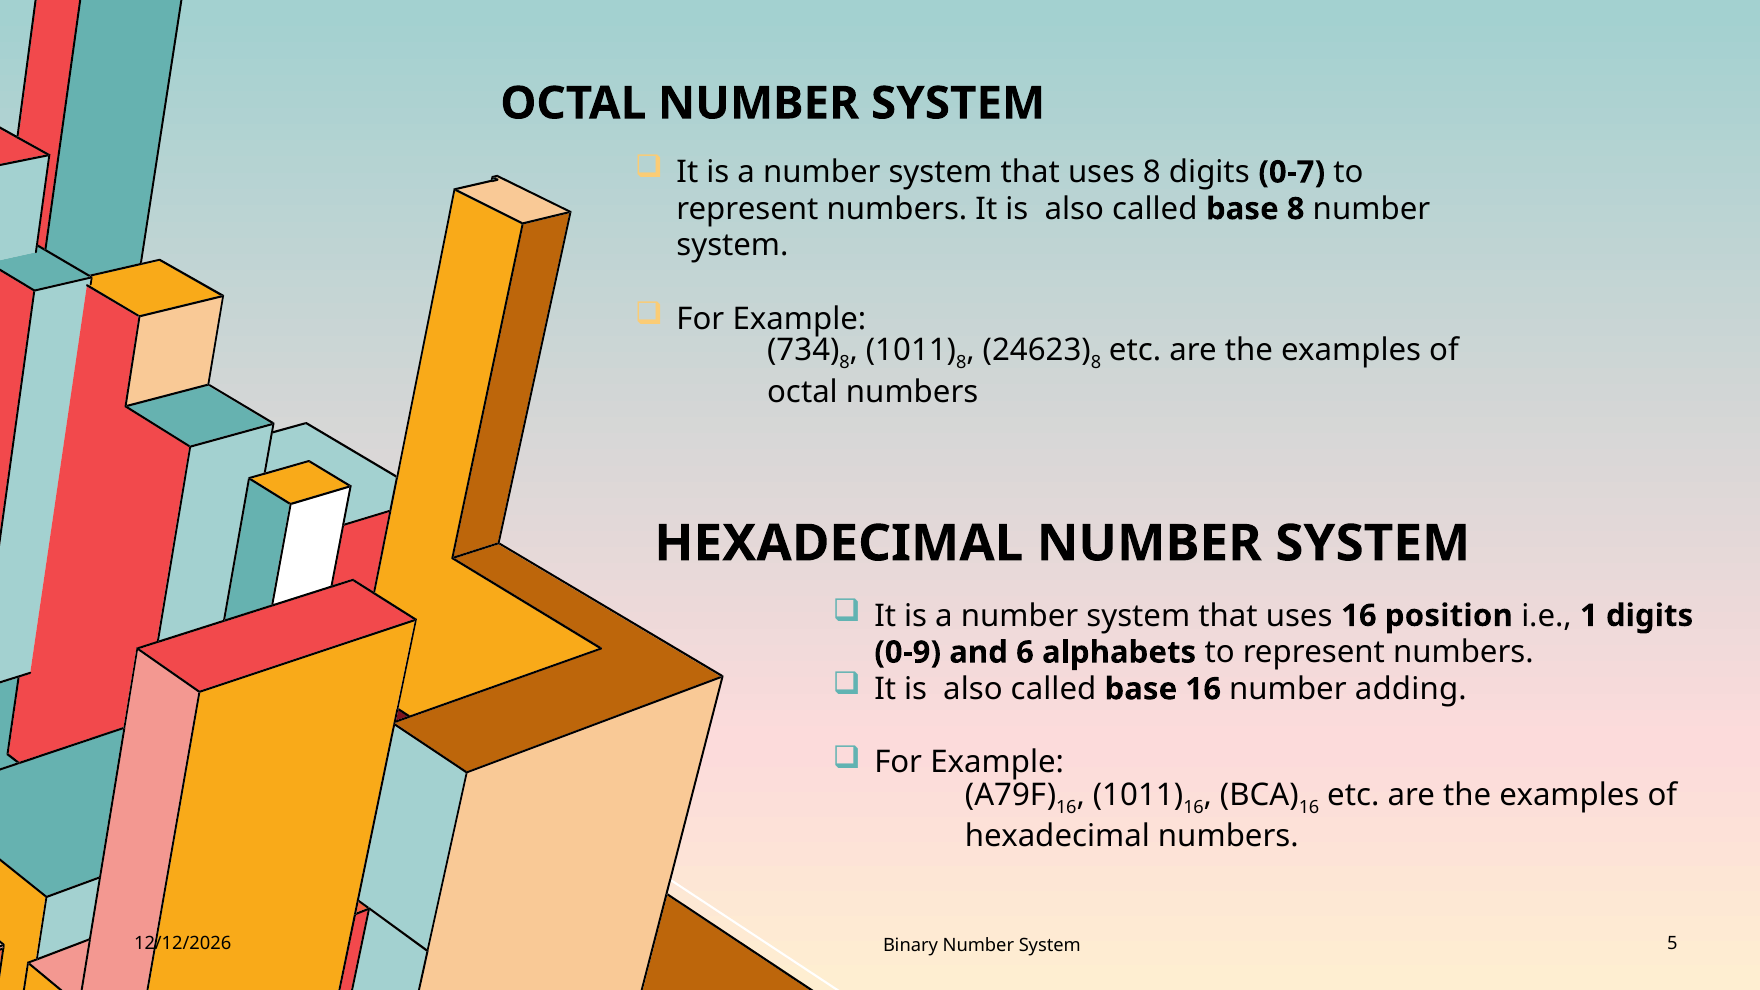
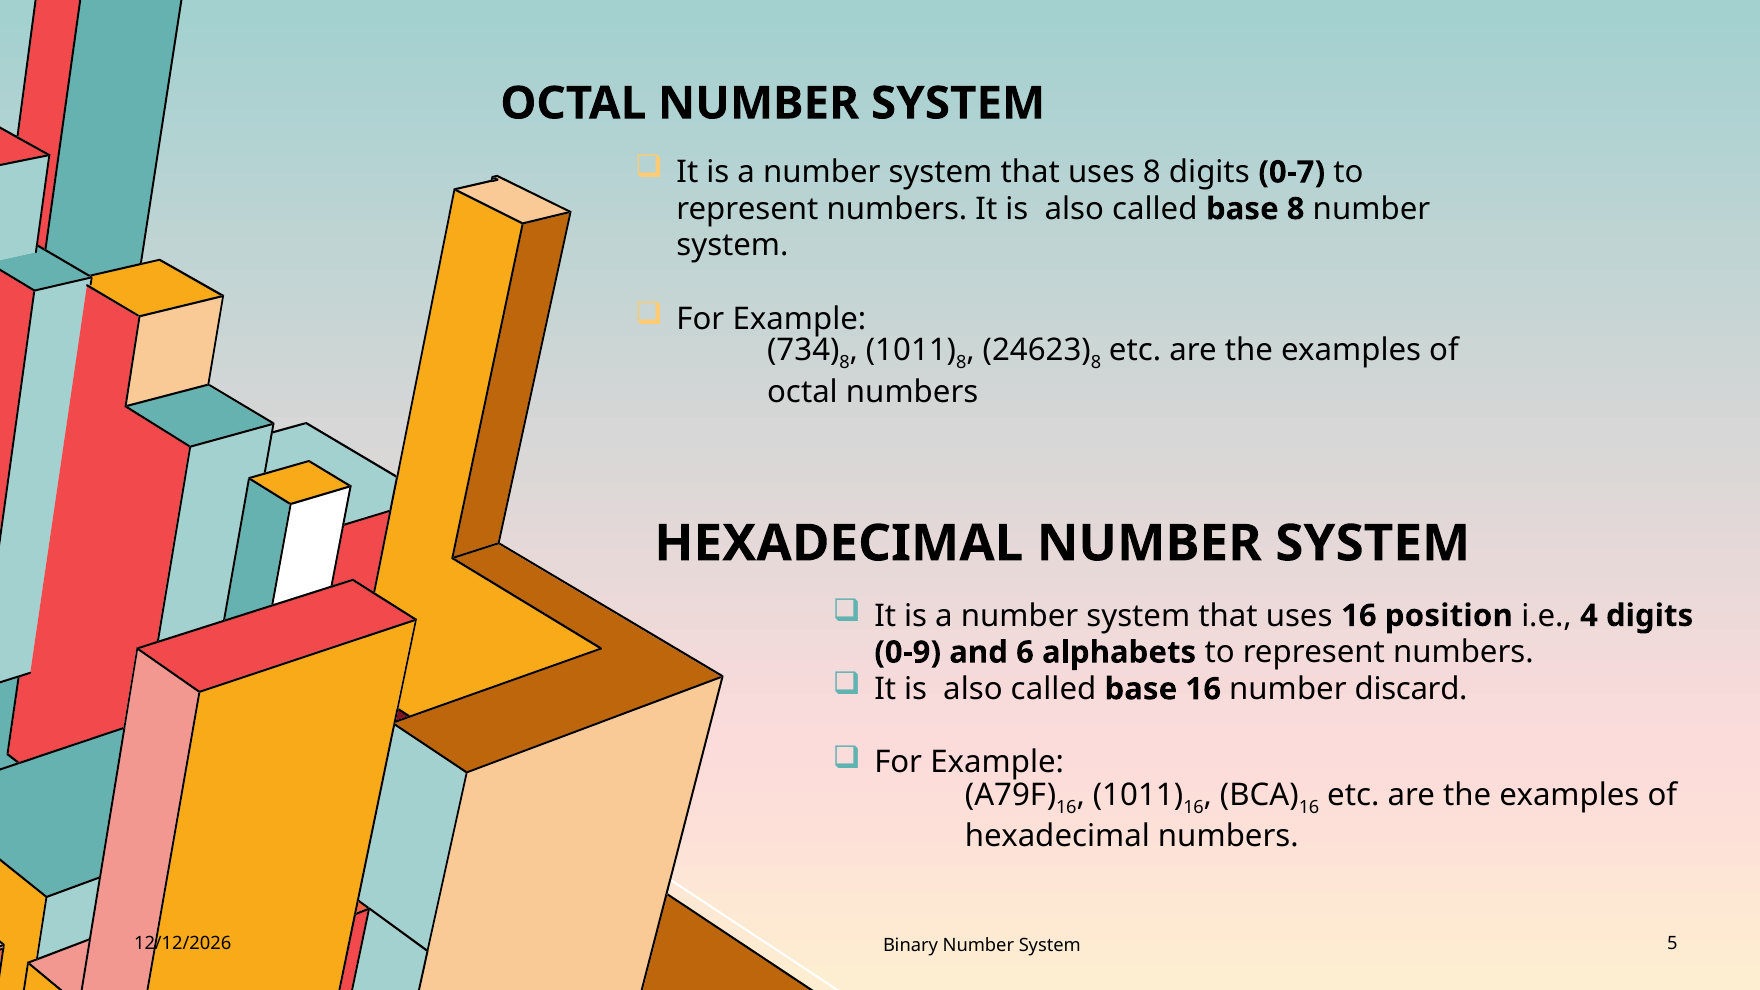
1: 1 -> 4 (1589, 616)
adding: adding -> discard (1411, 689)
